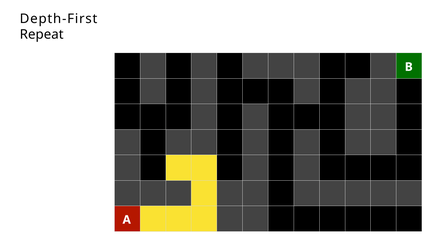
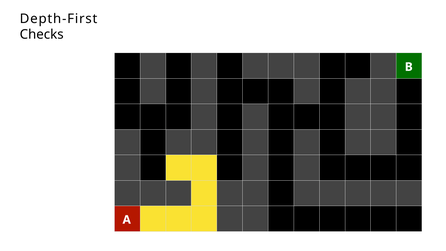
Repeat: Repeat -> Checks (42, 35)
